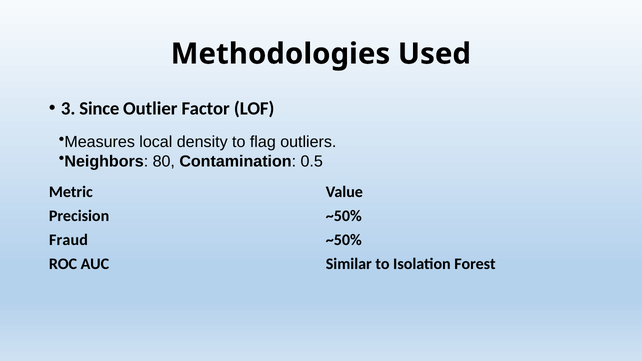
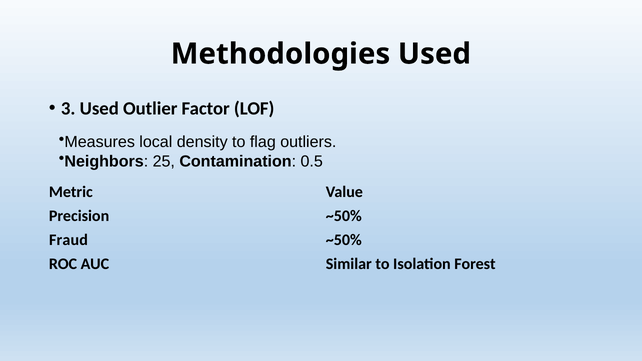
3 Since: Since -> Used (99, 109)
80: 80 -> 25 (164, 161)
